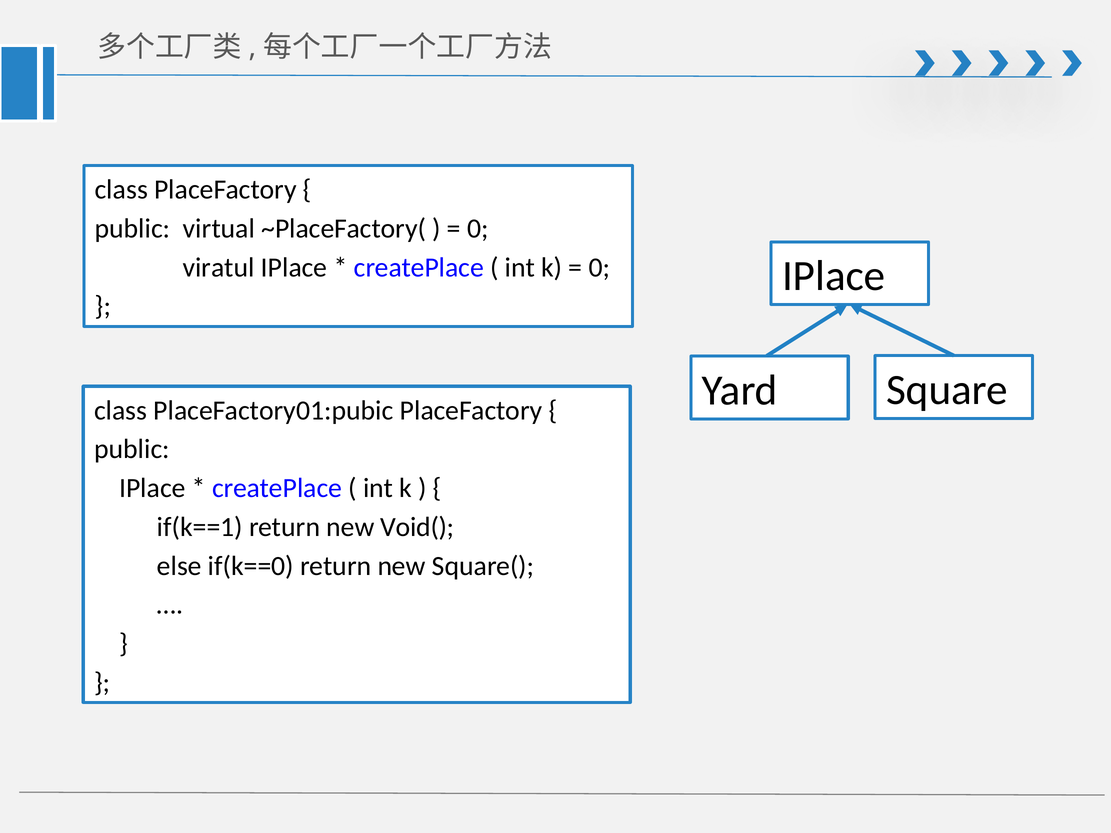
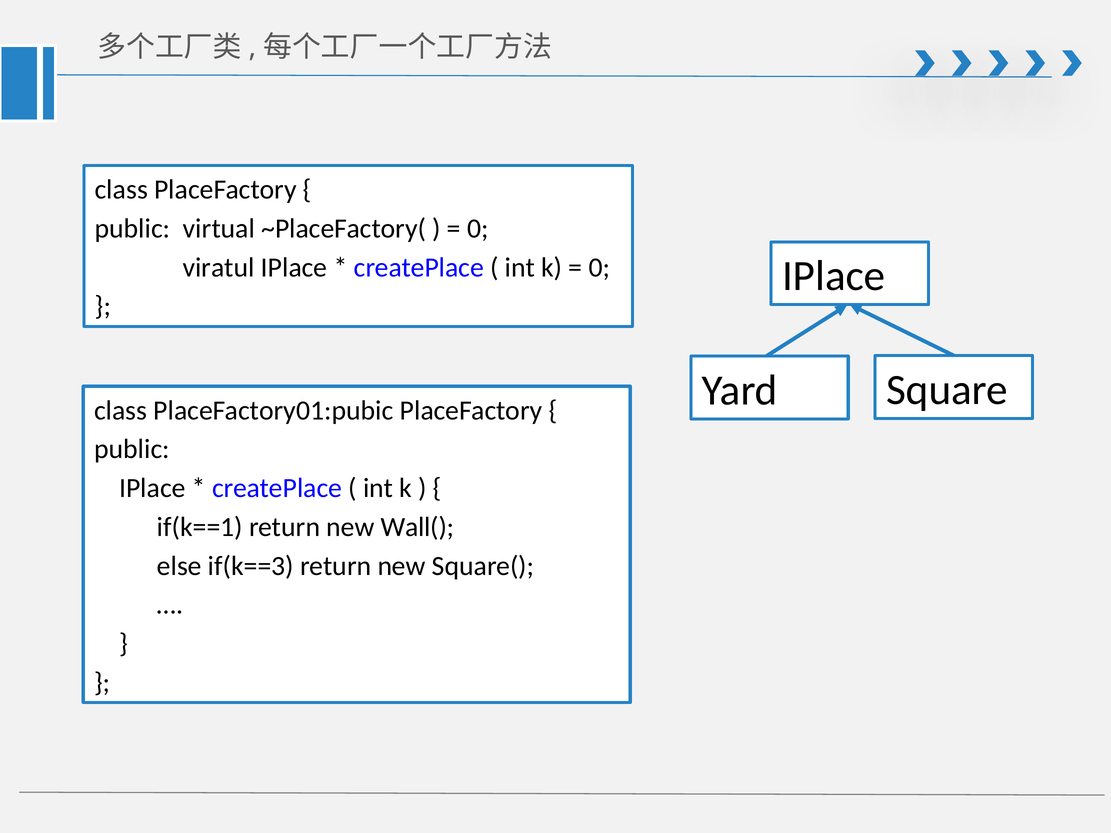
Void(: Void( -> Wall( (417, 527)
if(k==0: if(k==0 -> if(k==3 (251, 566)
